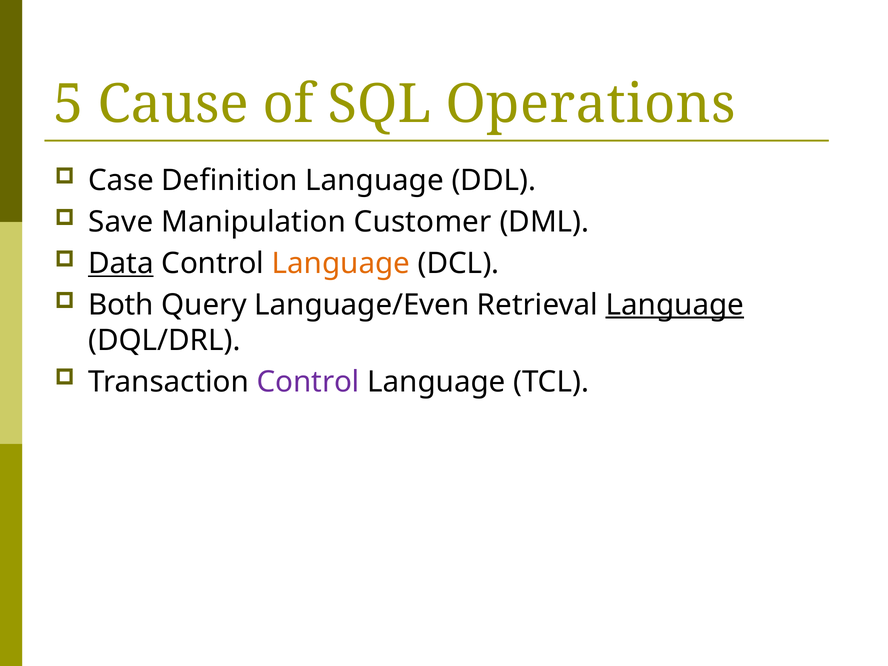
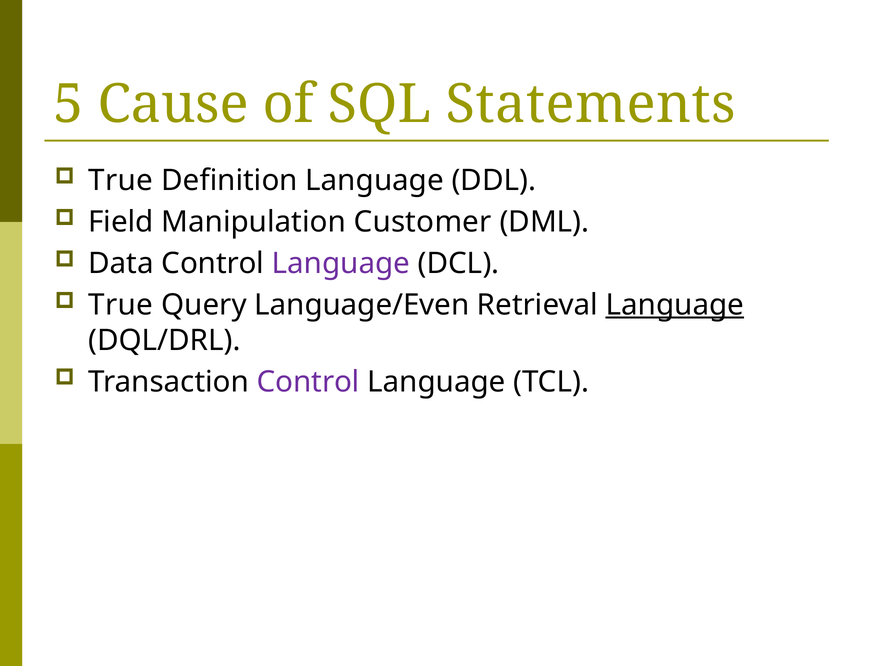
Operations: Operations -> Statements (591, 104)
Case: Case -> True (121, 181)
Save: Save -> Field (121, 222)
Data underline: present -> none (121, 263)
Language colour: orange -> purple (341, 263)
Both: Both -> True (121, 305)
